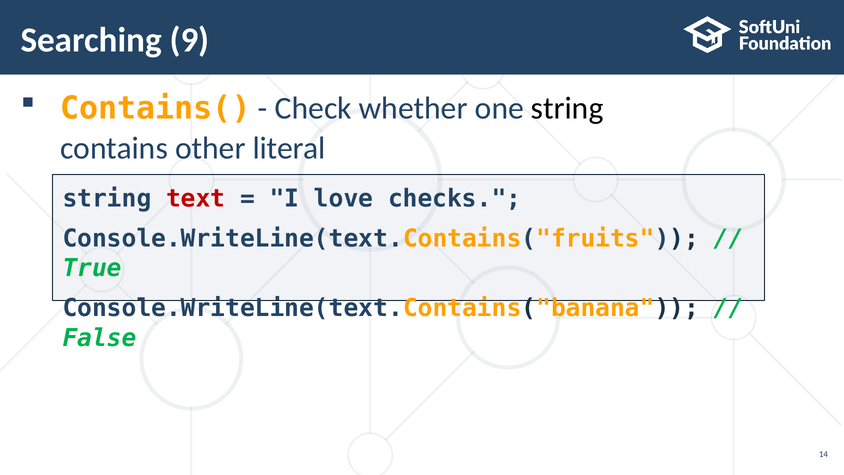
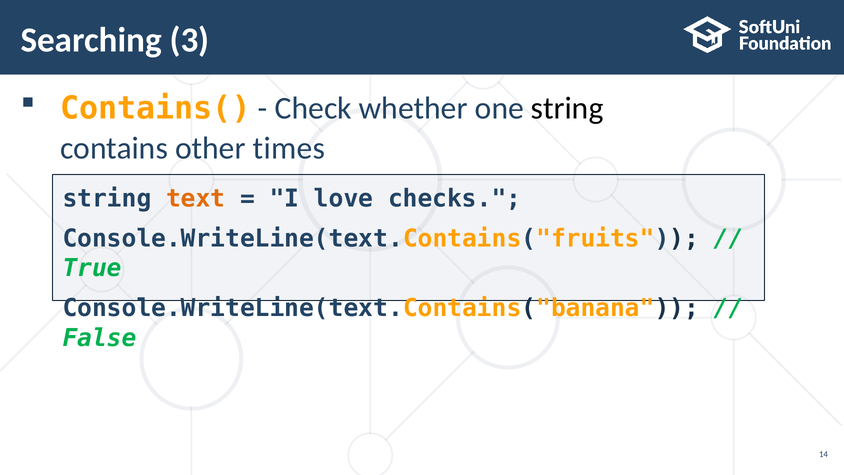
9: 9 -> 3 (190, 40)
literal: literal -> times (289, 148)
text colour: red -> orange (196, 198)
